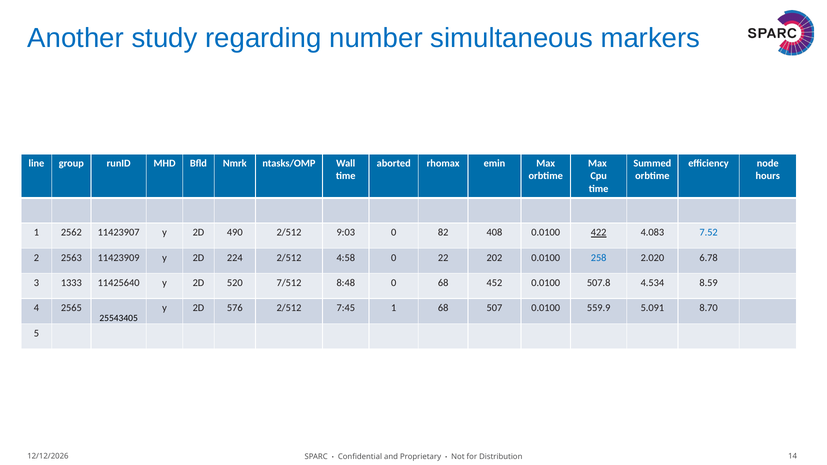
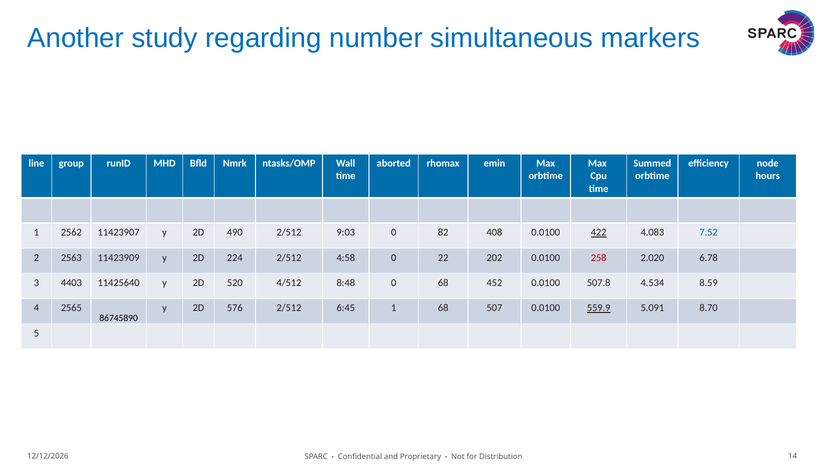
258 colour: blue -> red (599, 258)
1333: 1333 -> 4403 (71, 283)
7/512: 7/512 -> 4/512 (289, 283)
7:45: 7:45 -> 6:45 (346, 308)
559.9 underline: none -> present (599, 308)
25543405: 25543405 -> 86745890 (119, 318)
